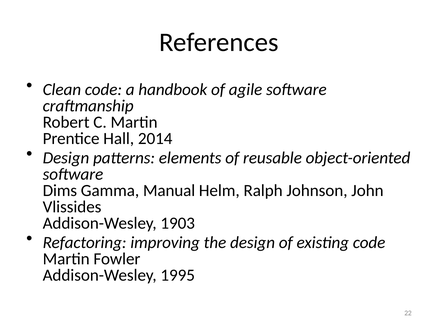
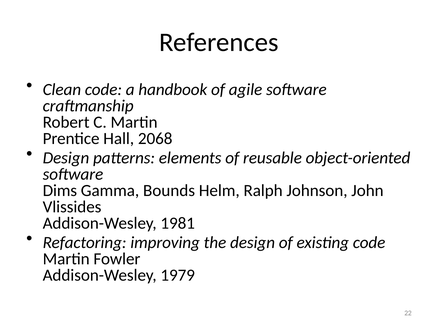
2014: 2014 -> 2068 (155, 139)
Manual: Manual -> Bounds (169, 191)
1903: 1903 -> 1981 (178, 224)
1995: 1995 -> 1979 (178, 276)
